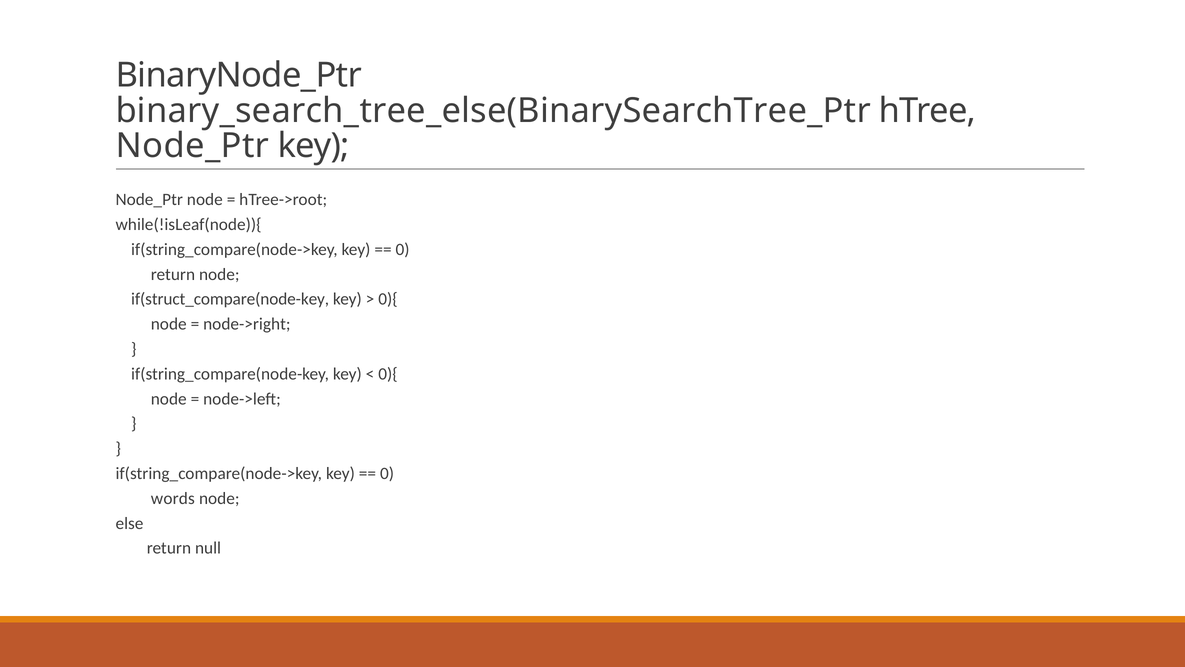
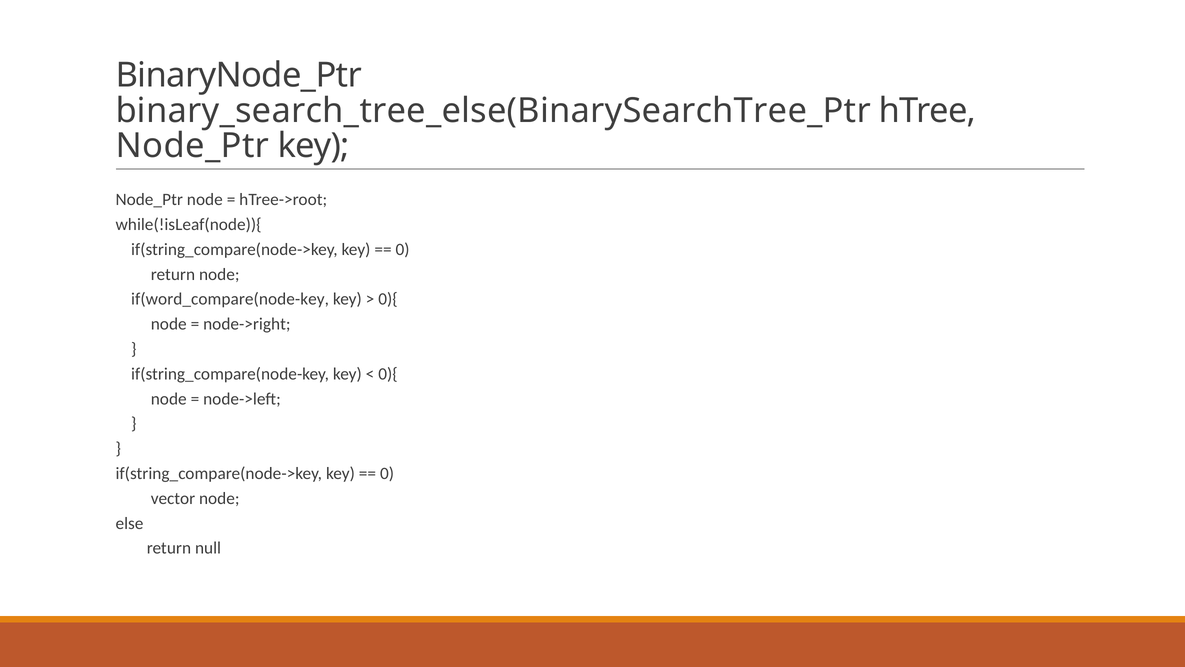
if(struct_compare(node-key: if(struct_compare(node-key -> if(word_compare(node-key (230, 299)
words: words -> vector (173, 498)
